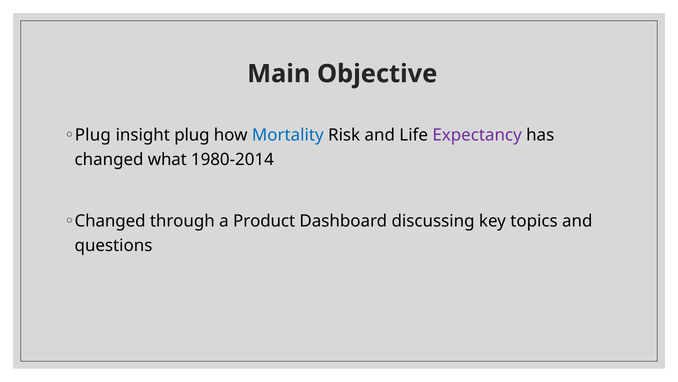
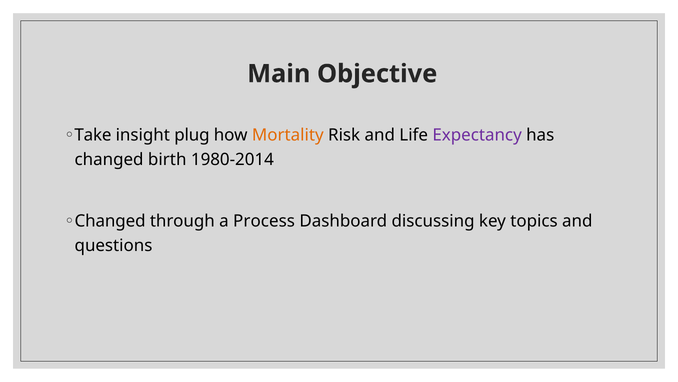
Plug: Plug -> Take (93, 135)
Mortality colour: blue -> orange (288, 135)
what: what -> birth (167, 159)
Product: Product -> Process (264, 221)
